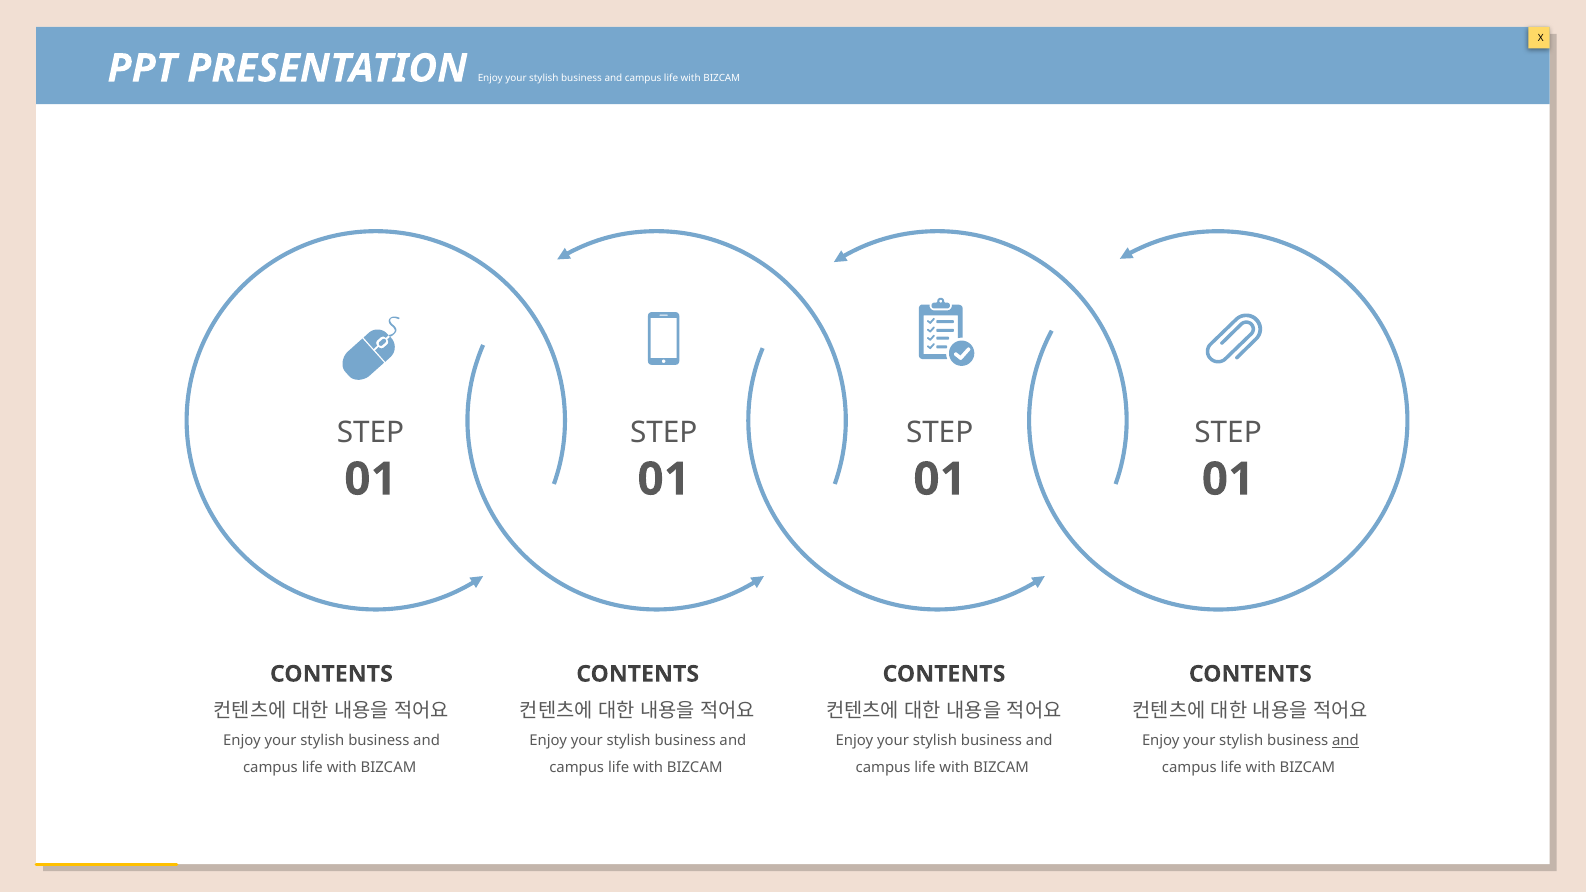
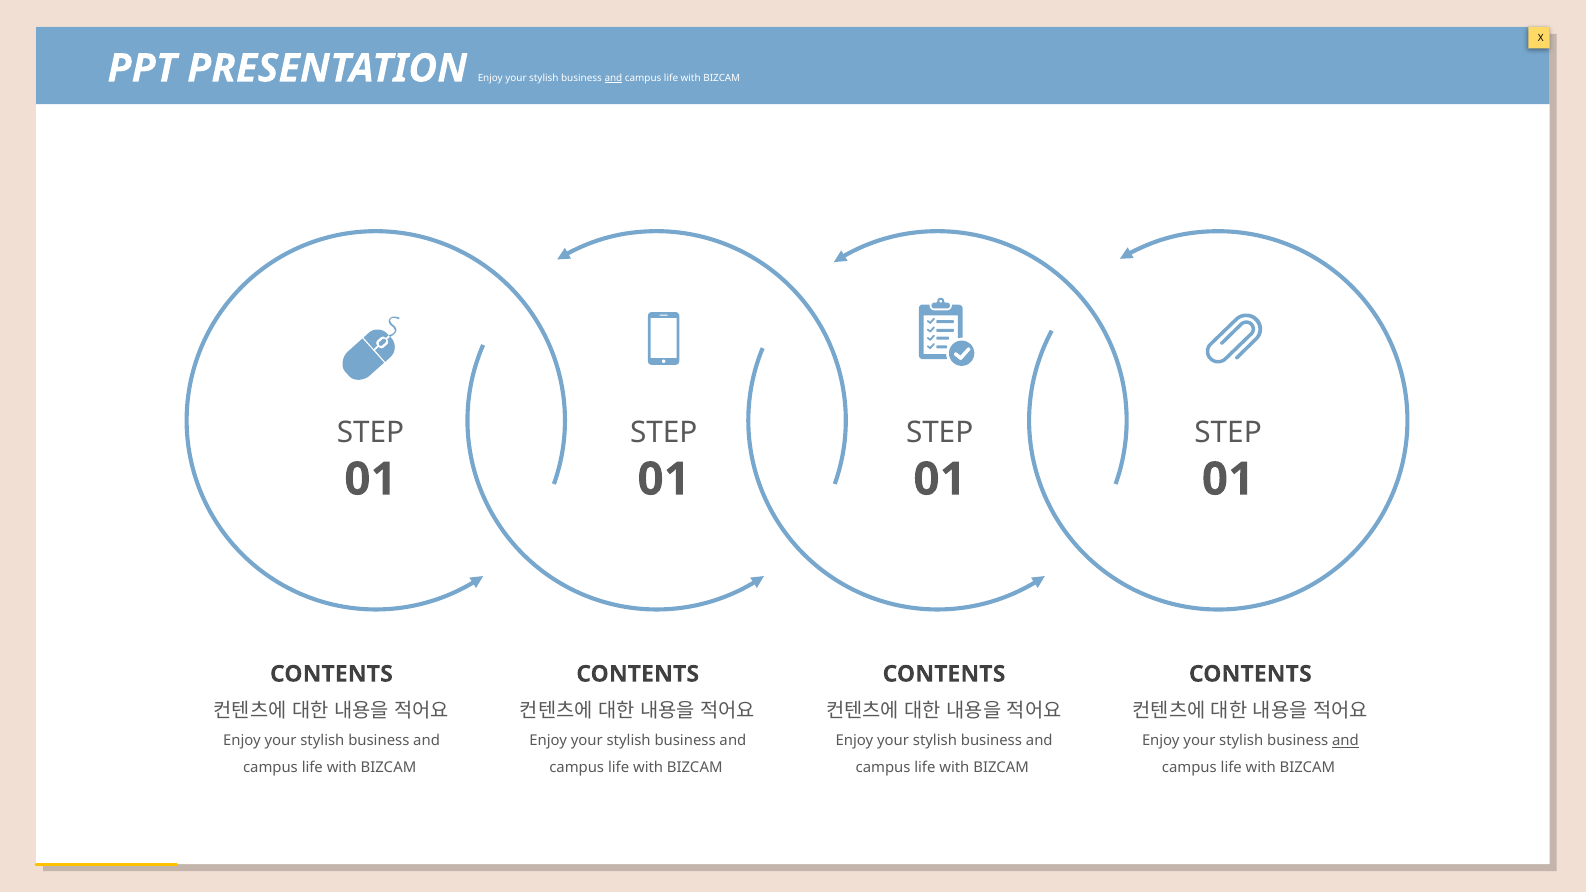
and underline: none -> present (613, 78)
